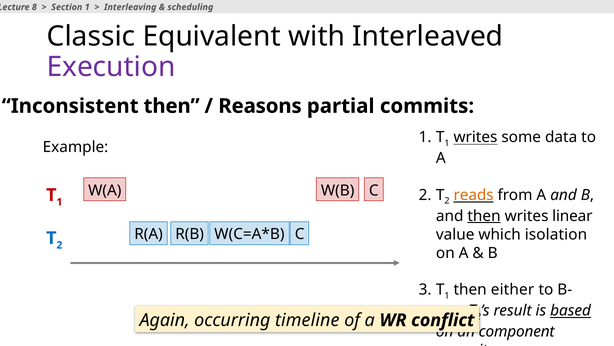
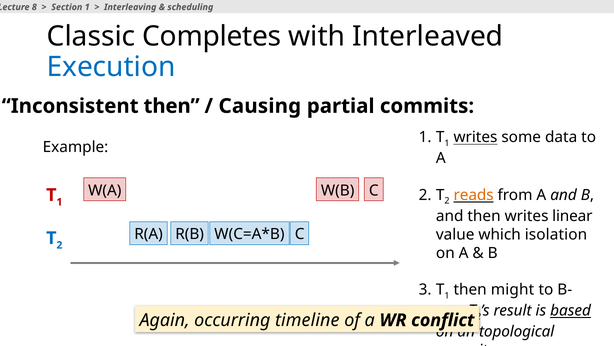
Equivalent: Equivalent -> Completes (212, 36)
Execution colour: purple -> blue (111, 67)
Reasons: Reasons -> Causing (260, 106)
then underline: present -> none (484, 216)
either: either -> might (513, 289)
component: component -> topological (517, 331)
